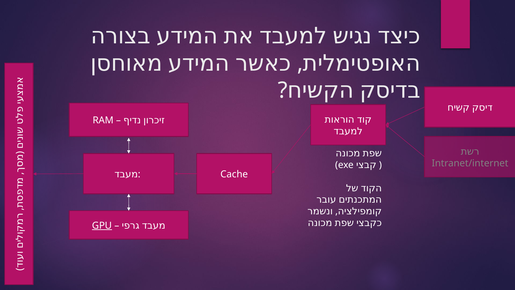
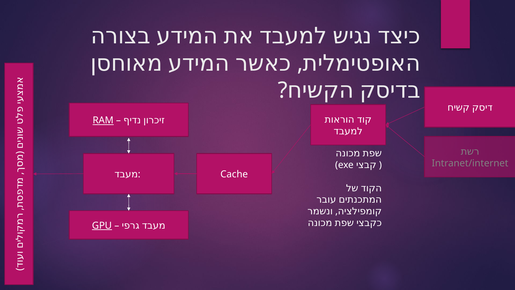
RAM underline: none -> present (103, 120)
